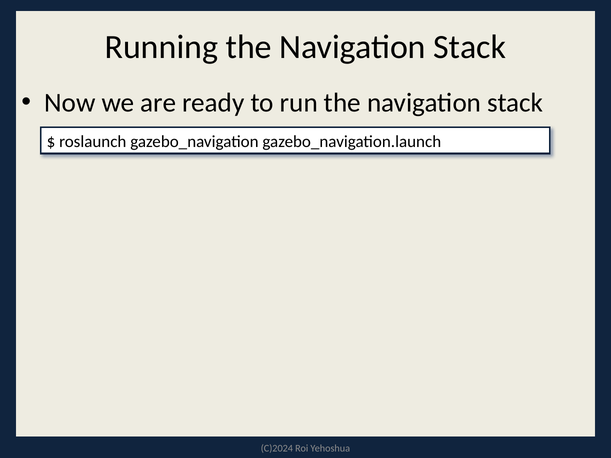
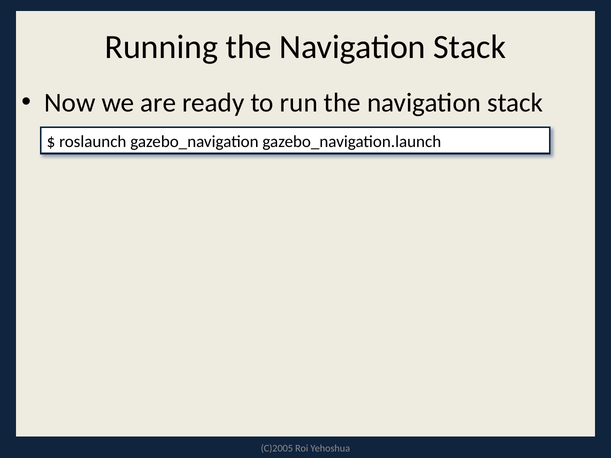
C)2024: C)2024 -> C)2005 (277, 449)
